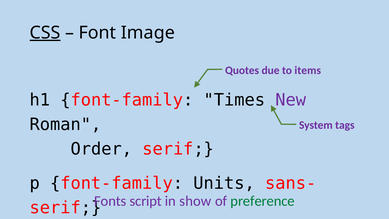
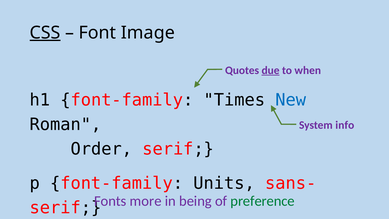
due underline: none -> present (271, 70)
items: items -> when (308, 70)
New colour: purple -> blue (291, 100)
tags: tags -> info (345, 125)
script: script -> more (146, 201)
show: show -> being (195, 201)
